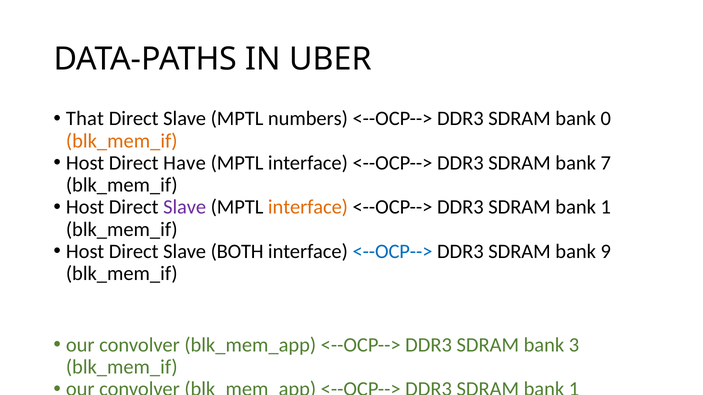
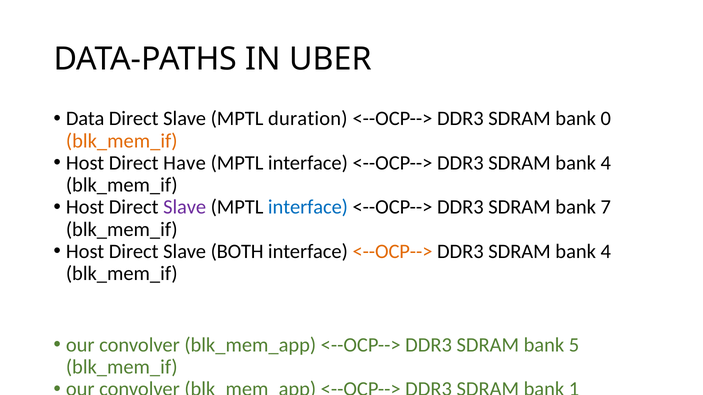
That: That -> Data (85, 119)
numbers: numbers -> duration (308, 119)
7: 7 -> 4 (606, 163)
interface colour: orange -> blue (308, 207)
1: 1 -> 7 (606, 207)
<--OCP--> colour: blue -> orange (392, 252)
9: 9 -> 4 (606, 252)
3: 3 -> 5 (574, 345)
